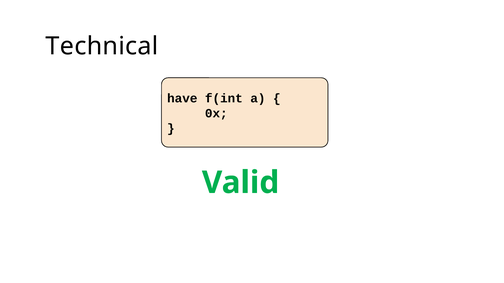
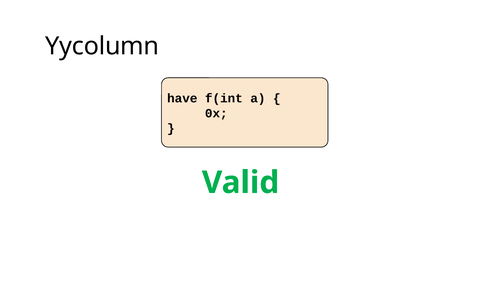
Technical: Technical -> Yycolumn (102, 46)
